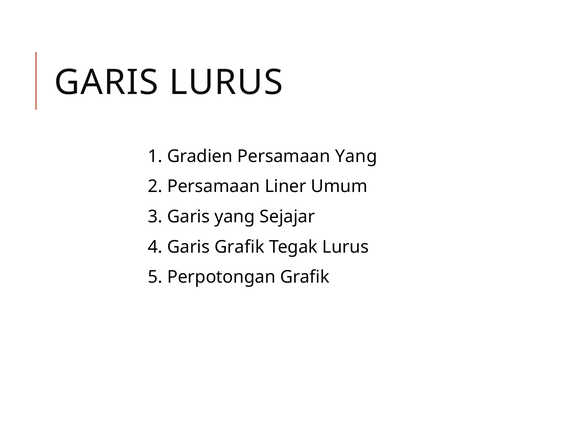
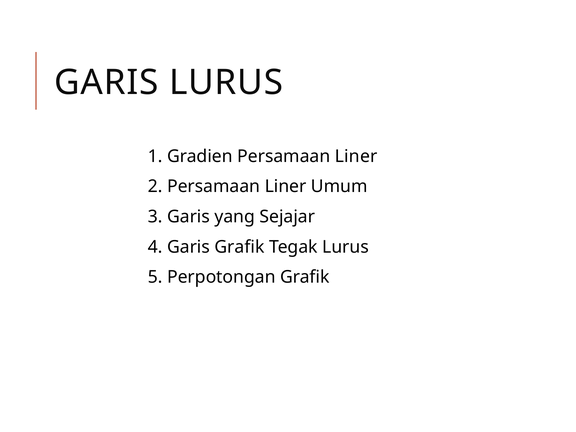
Gradien Persamaan Yang: Yang -> Liner (356, 156)
